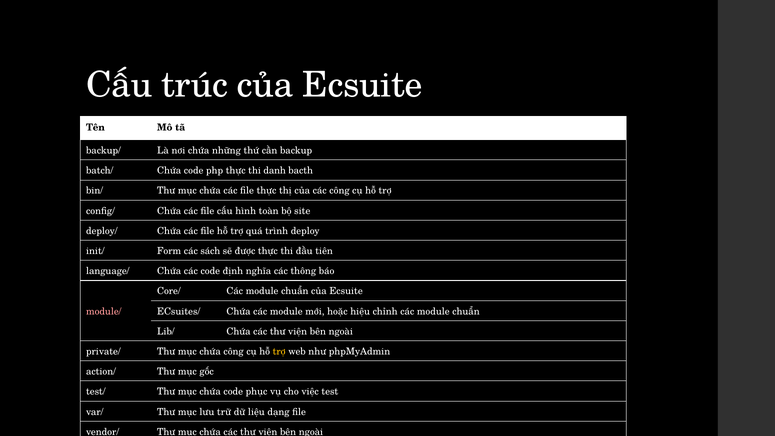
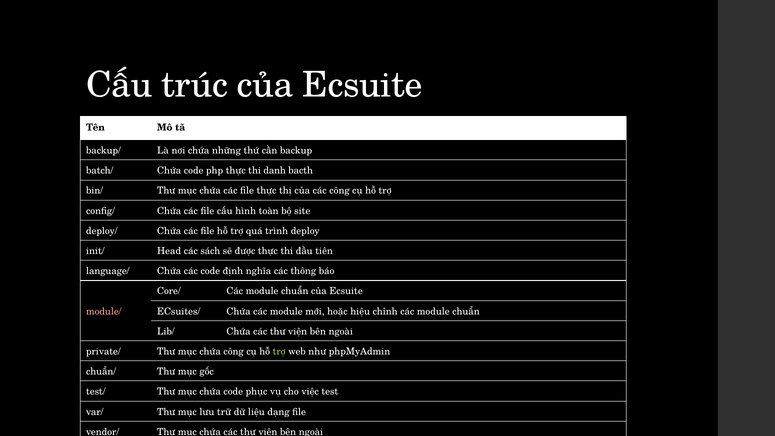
Form: Form -> Head (169, 251)
trợ colour: yellow -> light green (279, 352)
action/: action/ -> chuẩn/ (101, 372)
